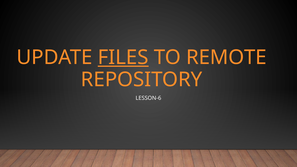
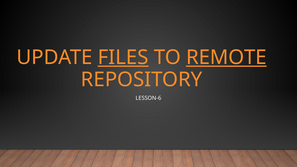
REMOTE underline: none -> present (226, 57)
